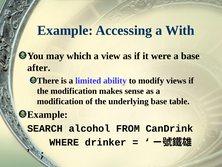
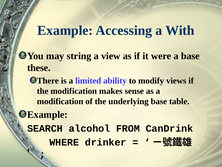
which: which -> string (79, 56)
after: after -> these (39, 68)
